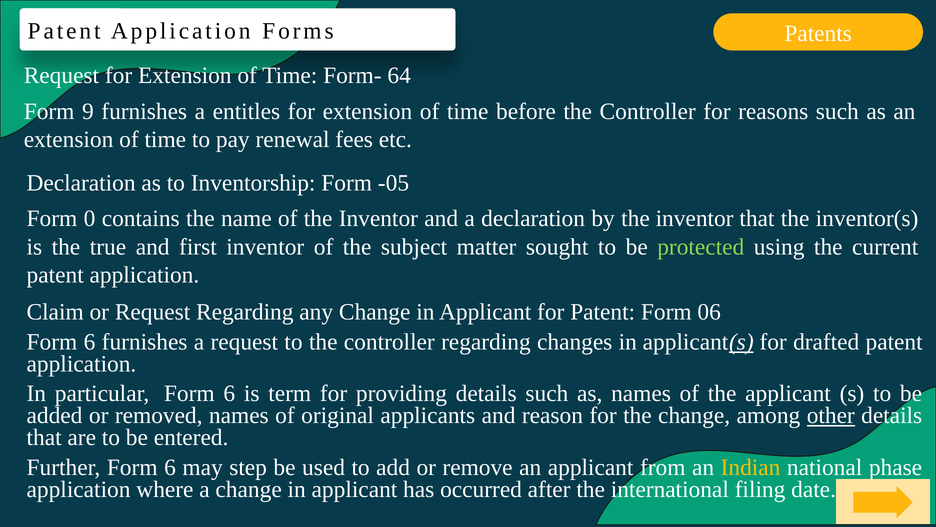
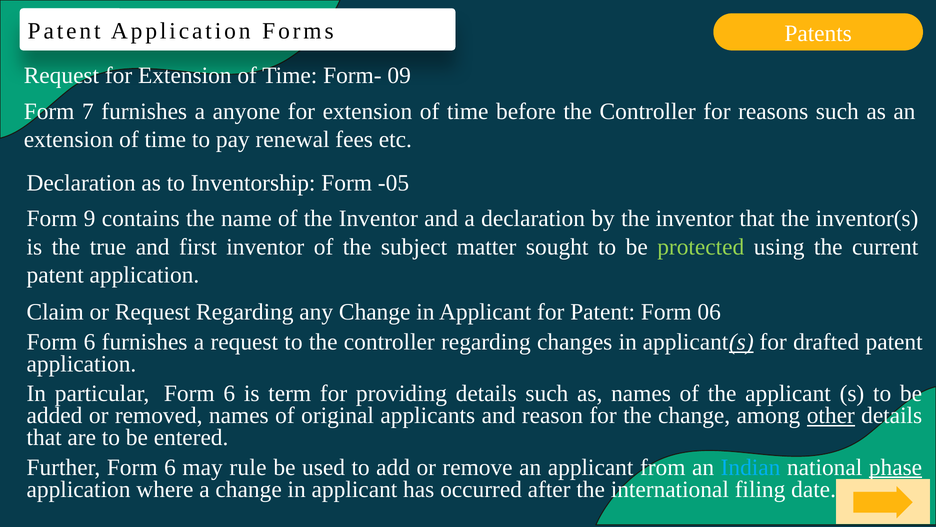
64: 64 -> 09 (399, 76)
9: 9 -> 7 (88, 112)
entitles: entitles -> anyone (246, 112)
0: 0 -> 9 (90, 219)
step: step -> rule (248, 467)
Indian colour: yellow -> light blue (751, 467)
phase underline: none -> present (896, 467)
